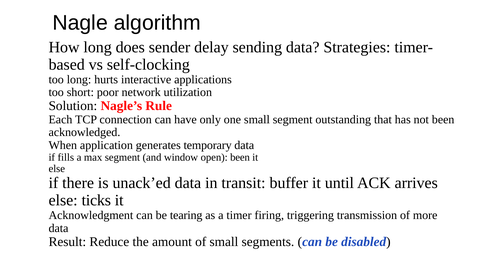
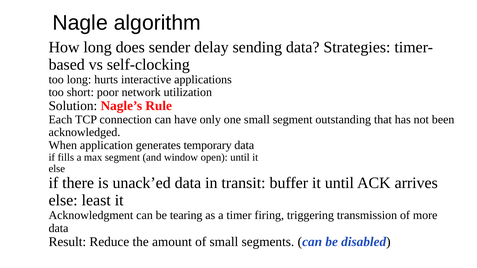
open been: been -> until (240, 158)
ticks: ticks -> least (96, 200)
